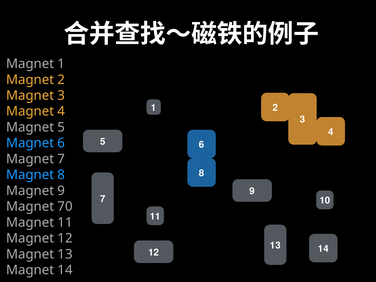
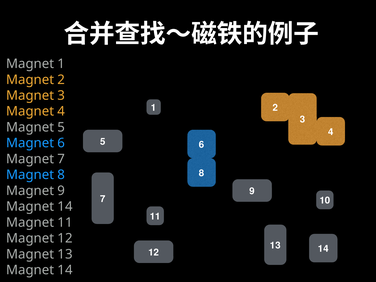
70: 70 -> 14 (65, 207)
